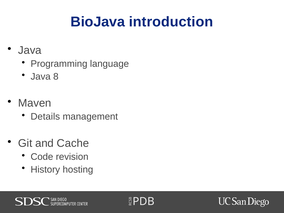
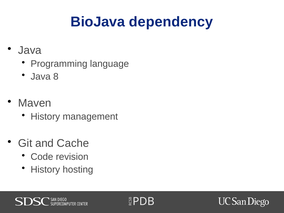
introduction: introduction -> dependency (171, 22)
Details: Details -> History (45, 117)
